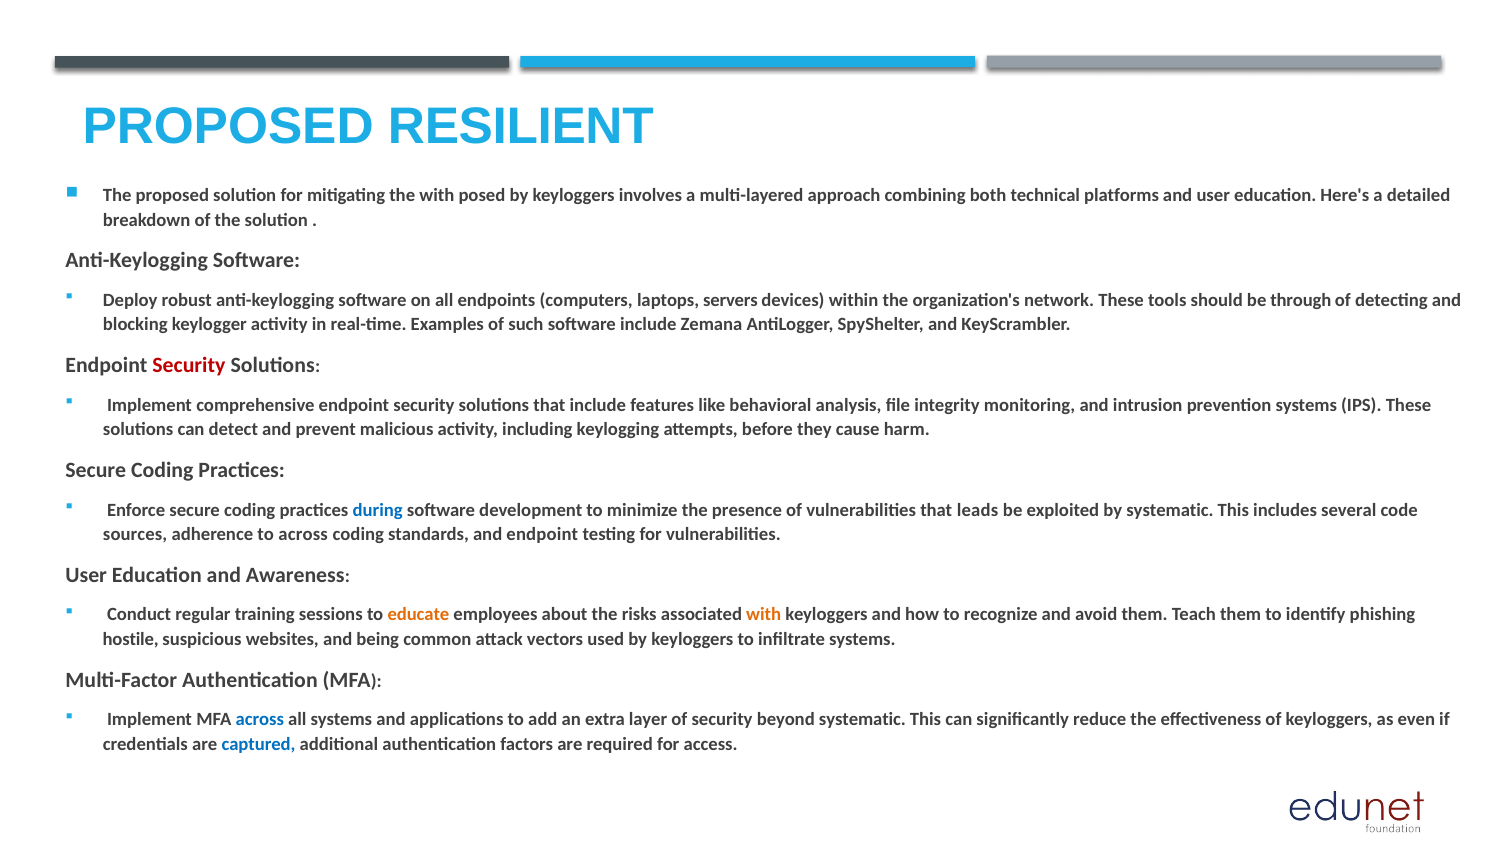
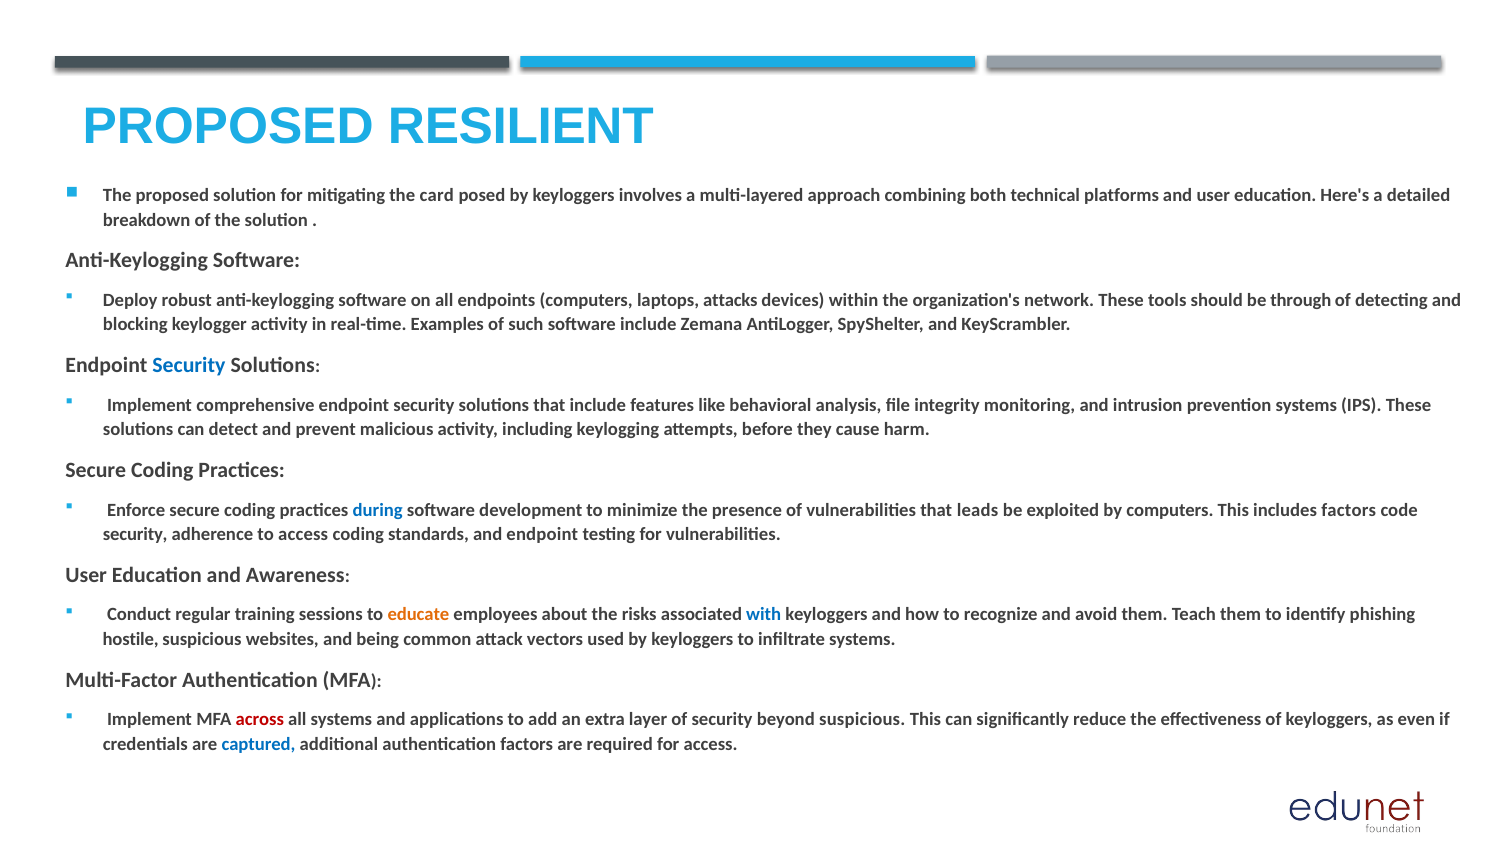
the with: with -> card (437, 195)
servers: servers -> attacks (730, 300)
Security colour: red -> blue (189, 366)
by systematic: systematic -> computers (1170, 510)
includes several: several -> factors (1349, 510)
sources: sources -> security (135, 535)
to across: across -> access (303, 535)
with colour: orange -> blue (764, 615)
across colour: blue -> red (260, 720)
beyond systematic: systematic -> suspicious (862, 720)
